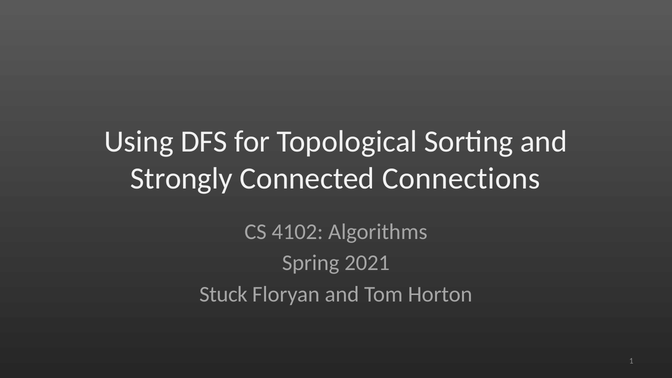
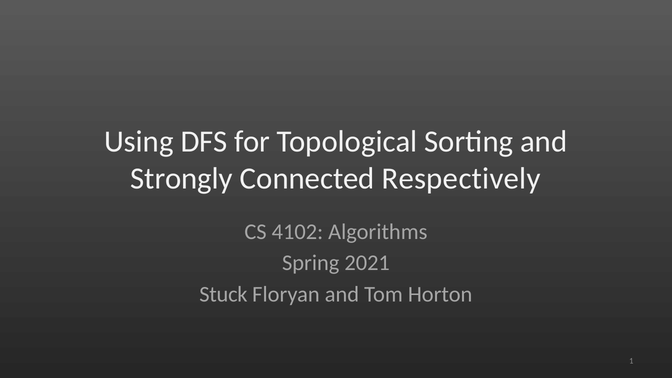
Connections: Connections -> Respectively (461, 179)
